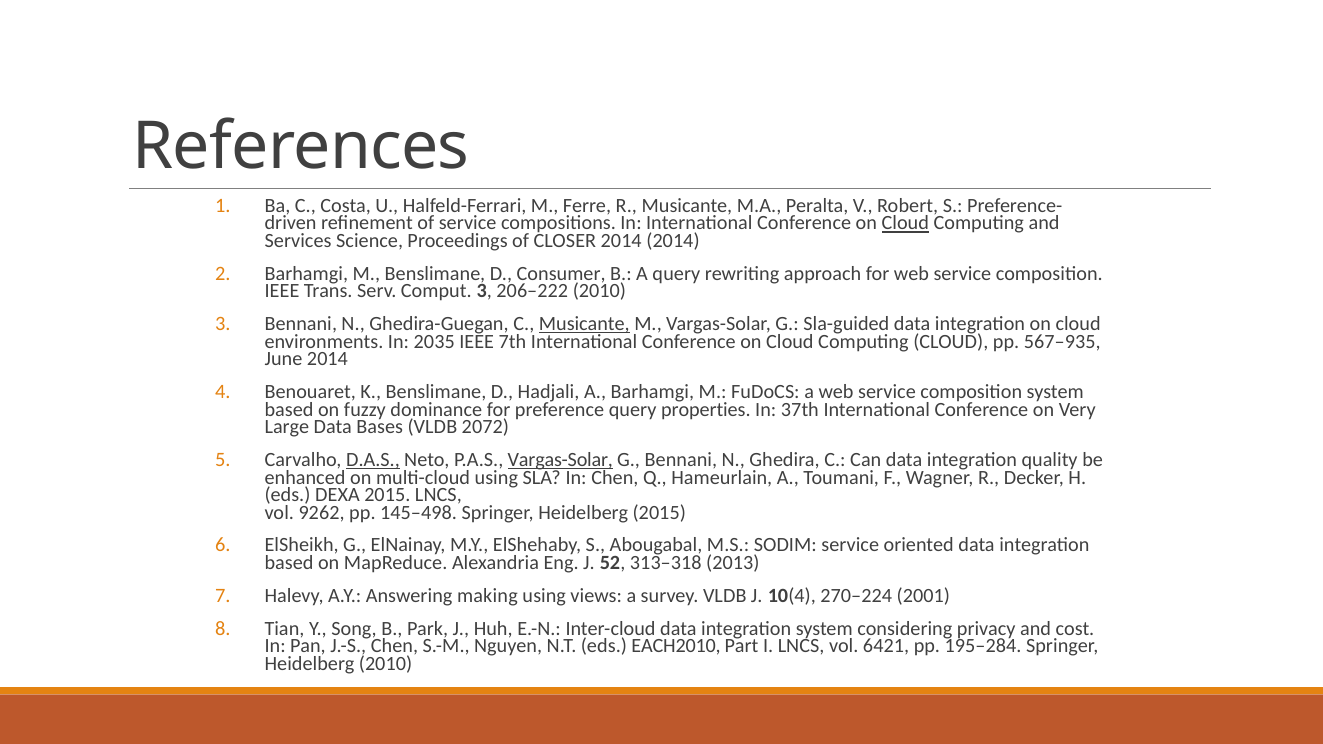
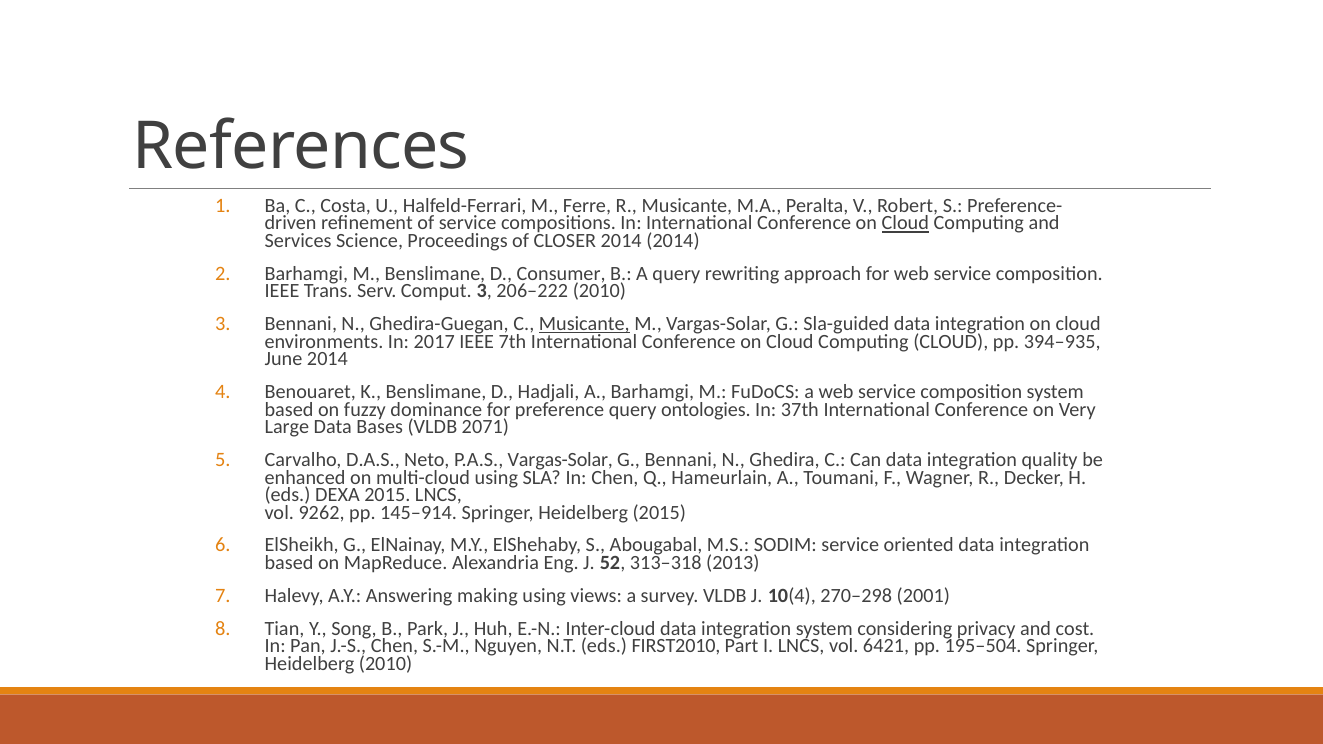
2035: 2035 -> 2017 (434, 342)
567–935: 567–935 -> 394–935 (1062, 342)
properties: properties -> ontologies (706, 410)
2072: 2072 -> 2071 (485, 427)
D.A.S underline: present -> none (373, 460)
Vargas-Solar underline: present -> none (560, 460)
145–498: 145–498 -> 145–914 (419, 513)
270–224: 270–224 -> 270–298 (856, 596)
EACH2010: EACH2010 -> FIRST2010 (676, 646)
195–284: 195–284 -> 195–504 (983, 646)
